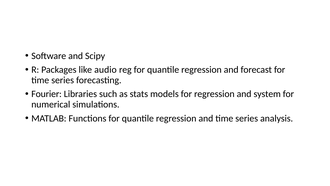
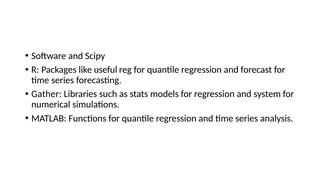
audio: audio -> useful (106, 70)
Fourier: Fourier -> Gather (46, 94)
